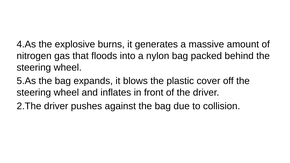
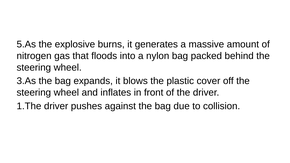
4.As: 4.As -> 5.As (26, 44)
5.As: 5.As -> 3.As (26, 81)
2.The: 2.The -> 1.The (29, 106)
